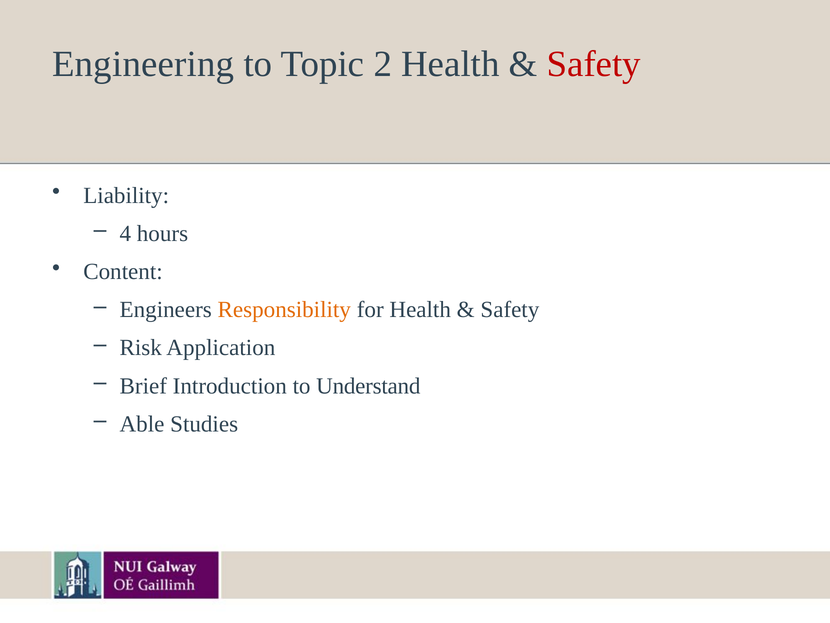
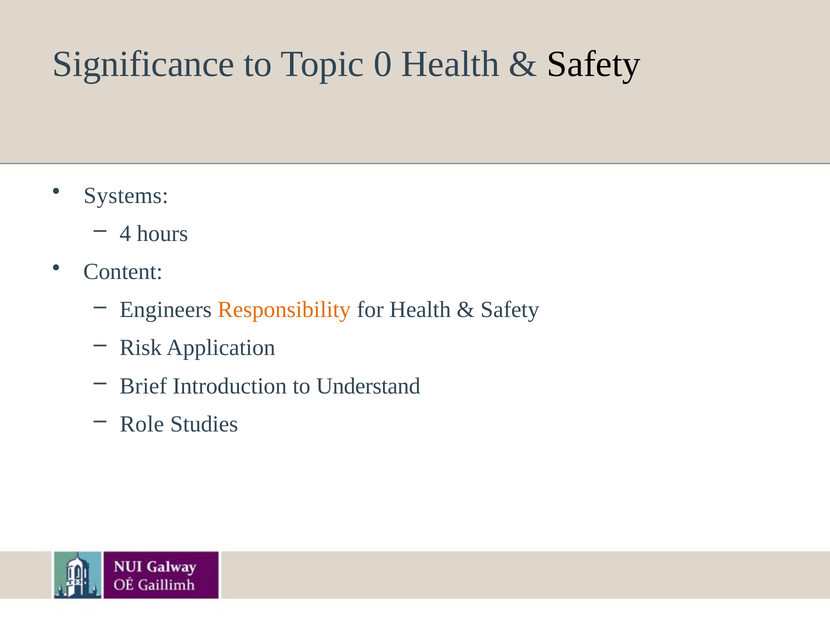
Engineering: Engineering -> Significance (143, 64)
2: 2 -> 0 (383, 64)
Safety colour: red -> black (594, 64)
Liability: Liability -> Systems (126, 195)
Able: Able -> Role (142, 424)
